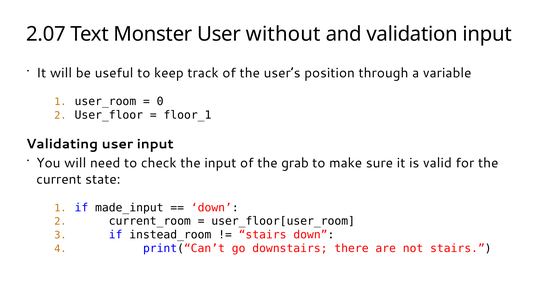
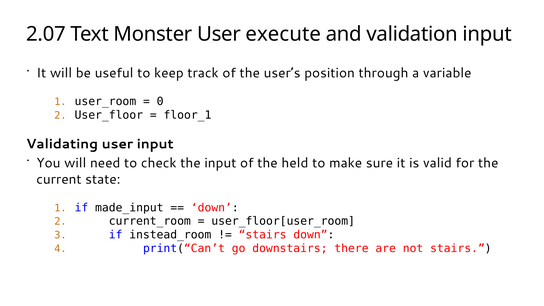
without: without -> execute (283, 34)
grab: grab -> held (295, 163)
